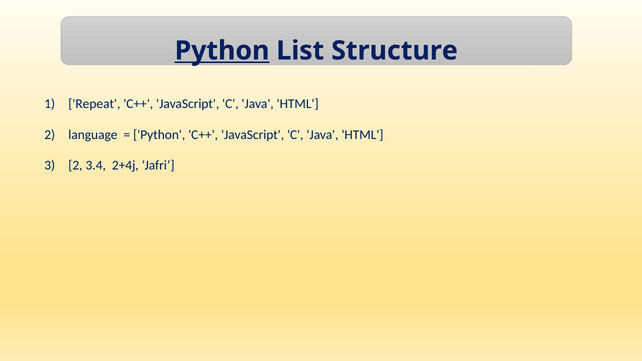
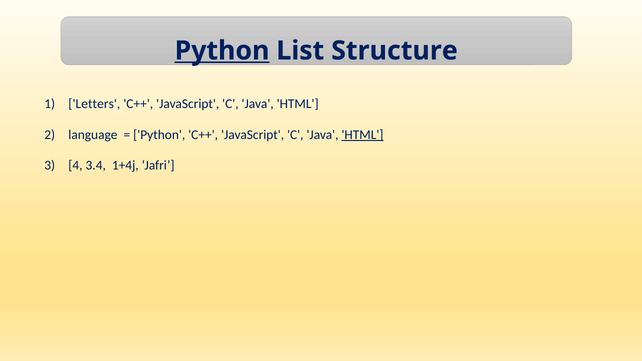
Repeat: Repeat -> Letters (94, 104)
HTML underline: none -> present (362, 135)
2: 2 -> 4 (75, 165)
2+4j: 2+4j -> 1+4j (125, 165)
